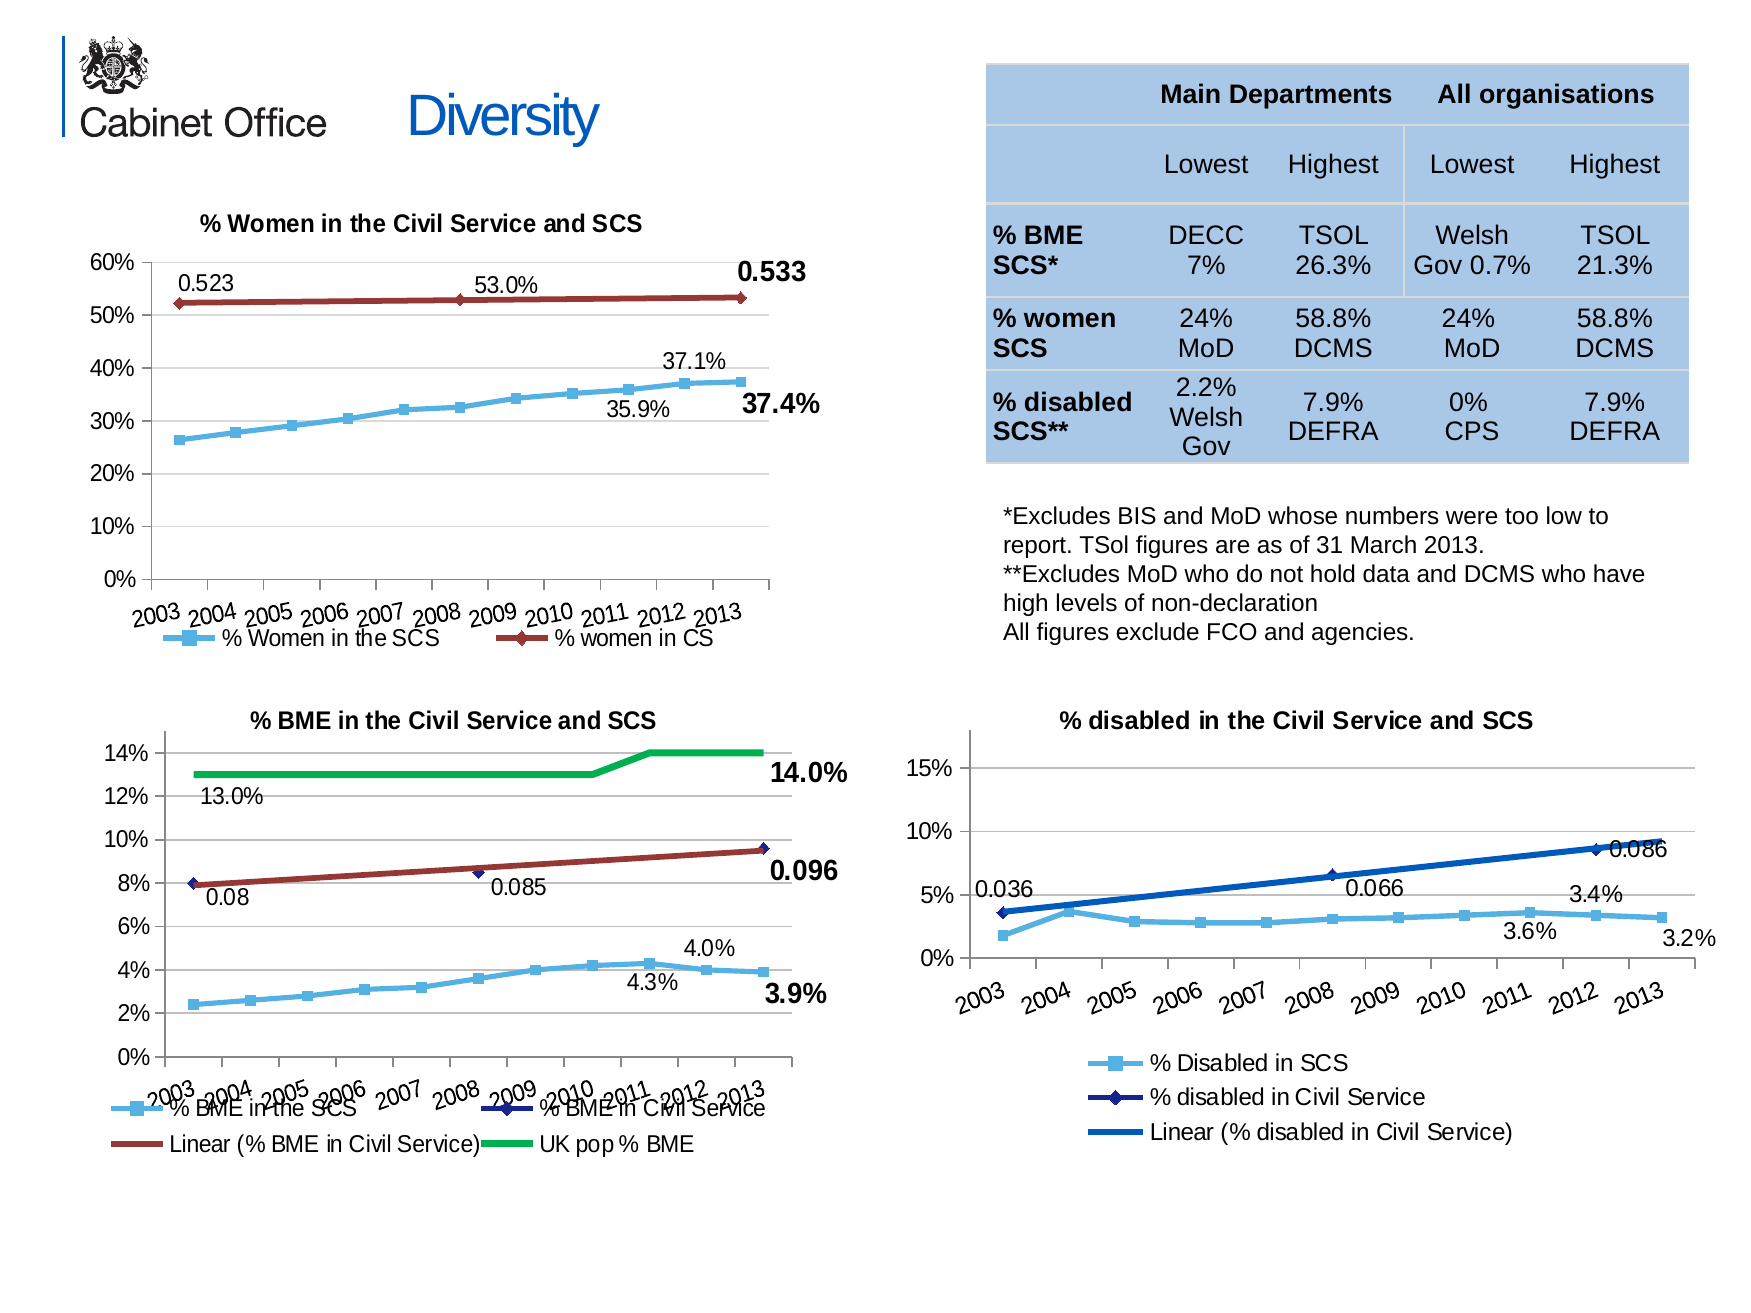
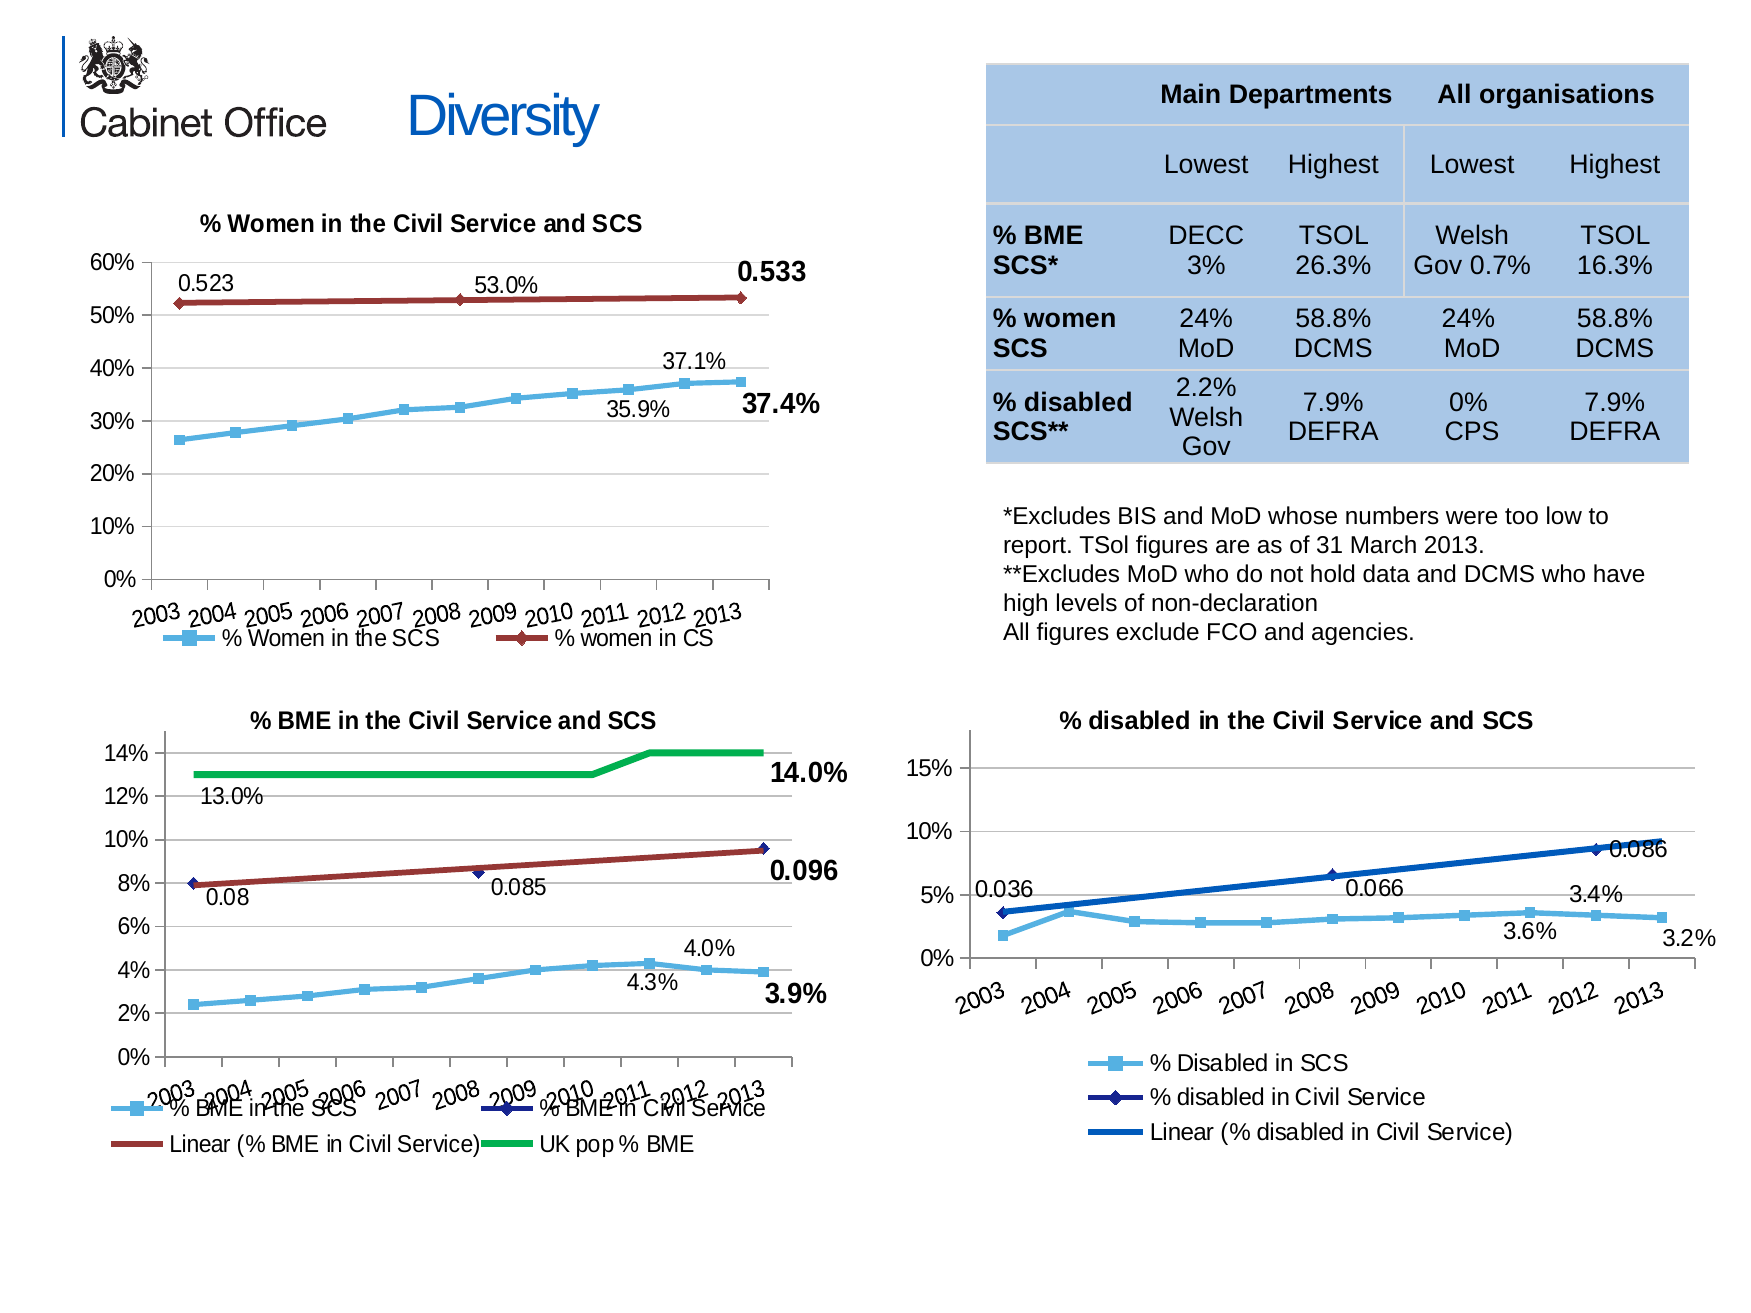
7%: 7% -> 3% (1206, 266)
21.3%: 21.3% -> 16.3% (1615, 266)
